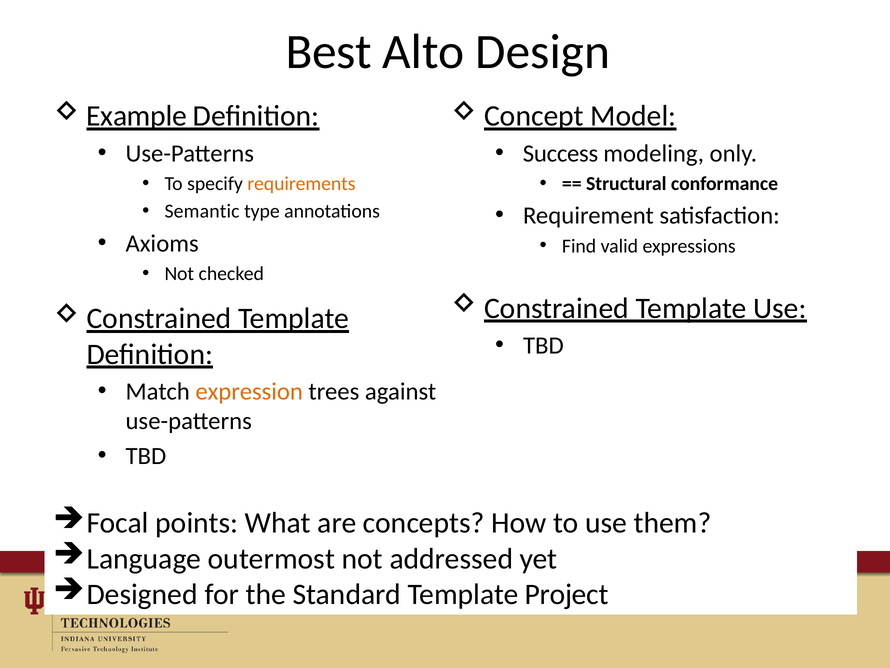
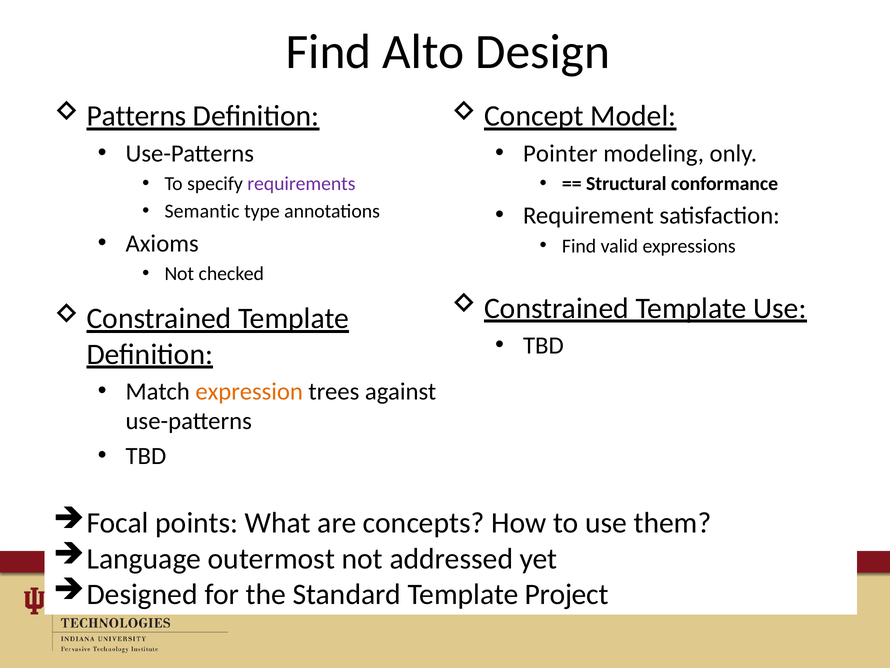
Best: Best -> Find (329, 52)
Example: Example -> Patterns (137, 116)
Success: Success -> Pointer (560, 153)
requirements colour: orange -> purple (301, 184)
